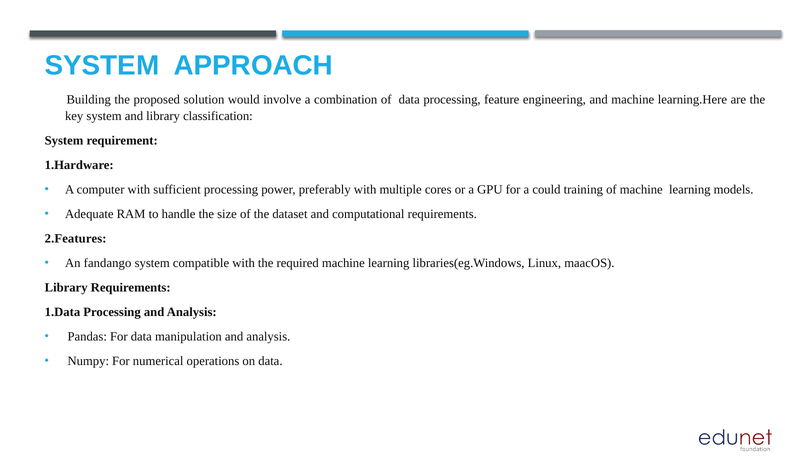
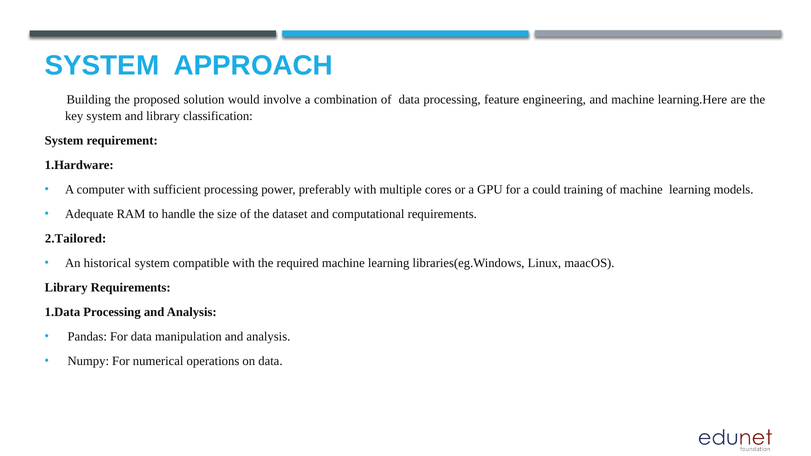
2.Features: 2.Features -> 2.Tailored (76, 239)
fandango: fandango -> historical (108, 263)
